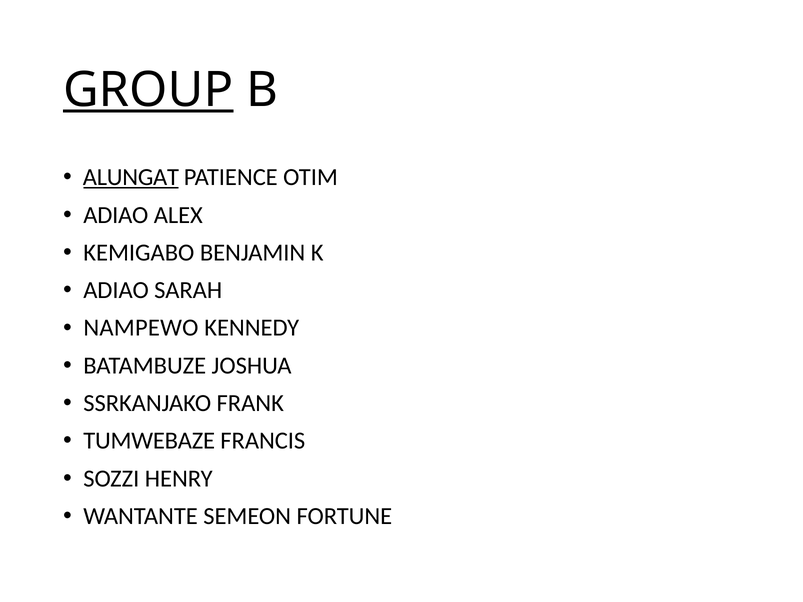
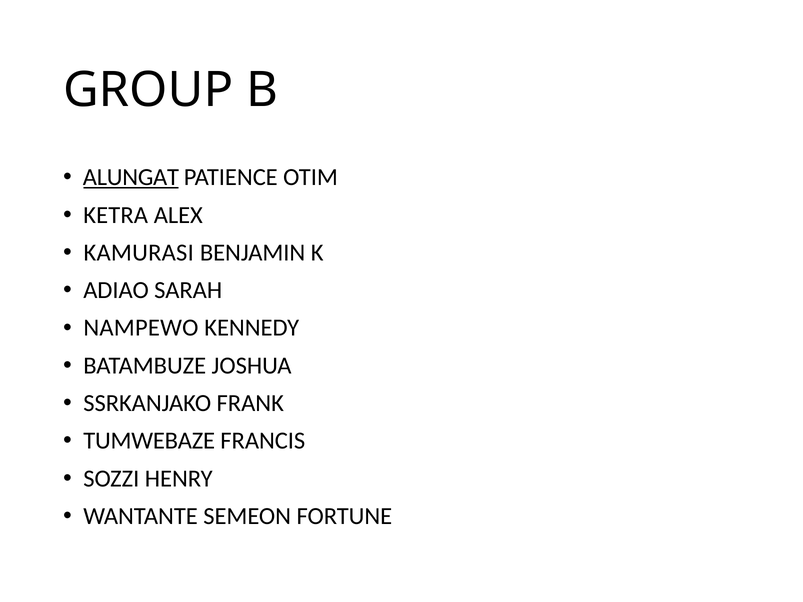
GROUP underline: present -> none (148, 90)
ADIAO: ADIAO -> KETRA (116, 215)
KEMIGABO: KEMIGABO -> KAMURASI (139, 253)
